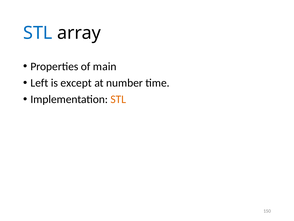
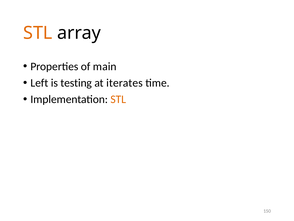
STL colour: blue -> orange (38, 33)
except: except -> testing (76, 83)
number: number -> iterates (125, 83)
